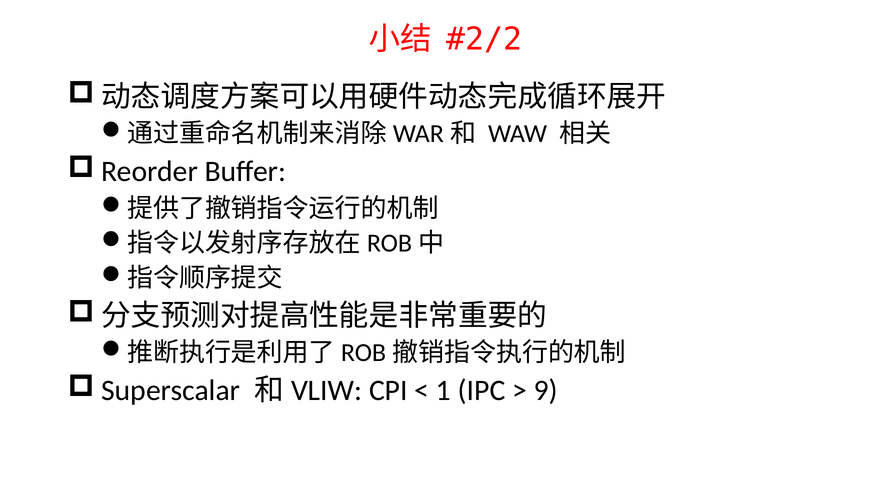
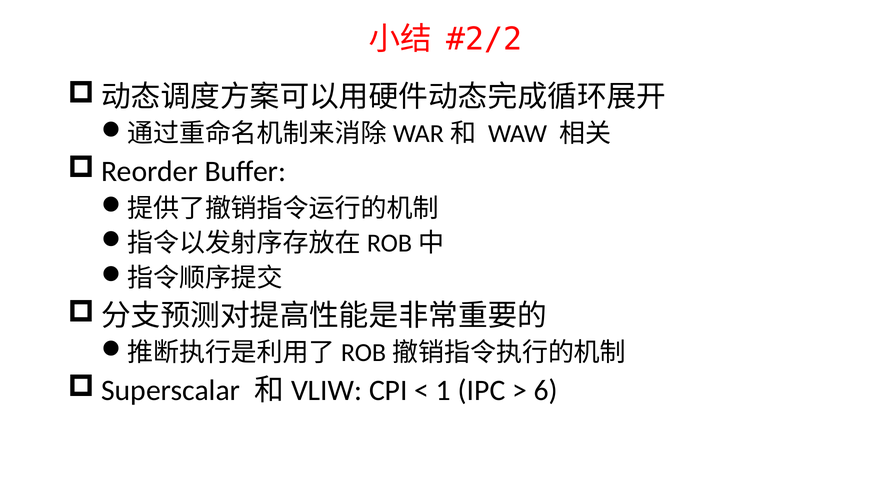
9: 9 -> 6 (546, 390)
